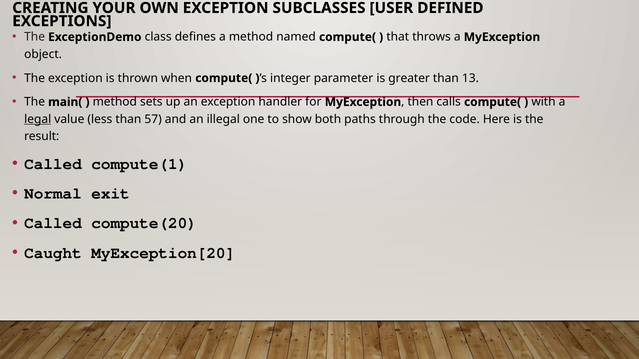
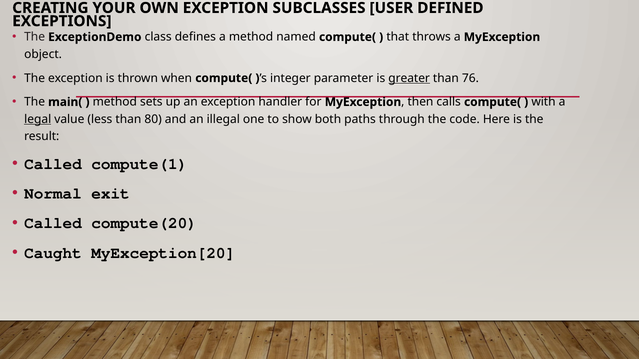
greater underline: none -> present (409, 78)
13: 13 -> 76 (470, 78)
57: 57 -> 80 (153, 119)
